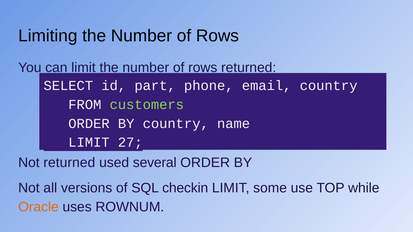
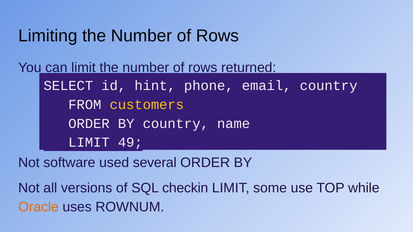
part: part -> hint (155, 86)
customers colour: light green -> yellow (147, 105)
27: 27 -> 49 (130, 143)
Not returned: returned -> software (69, 163)
